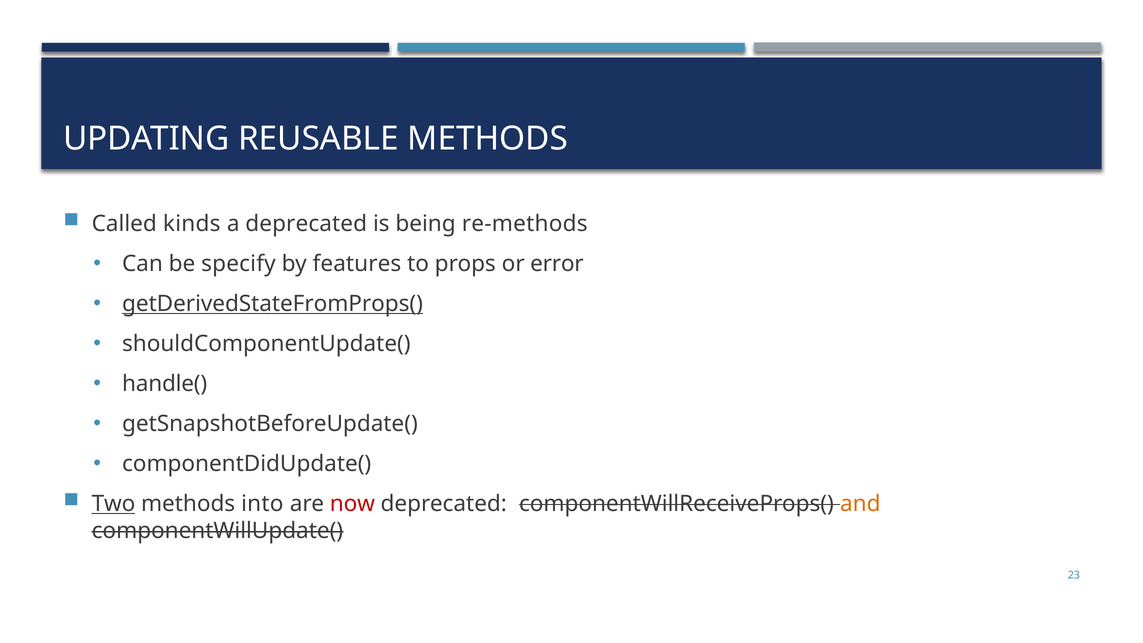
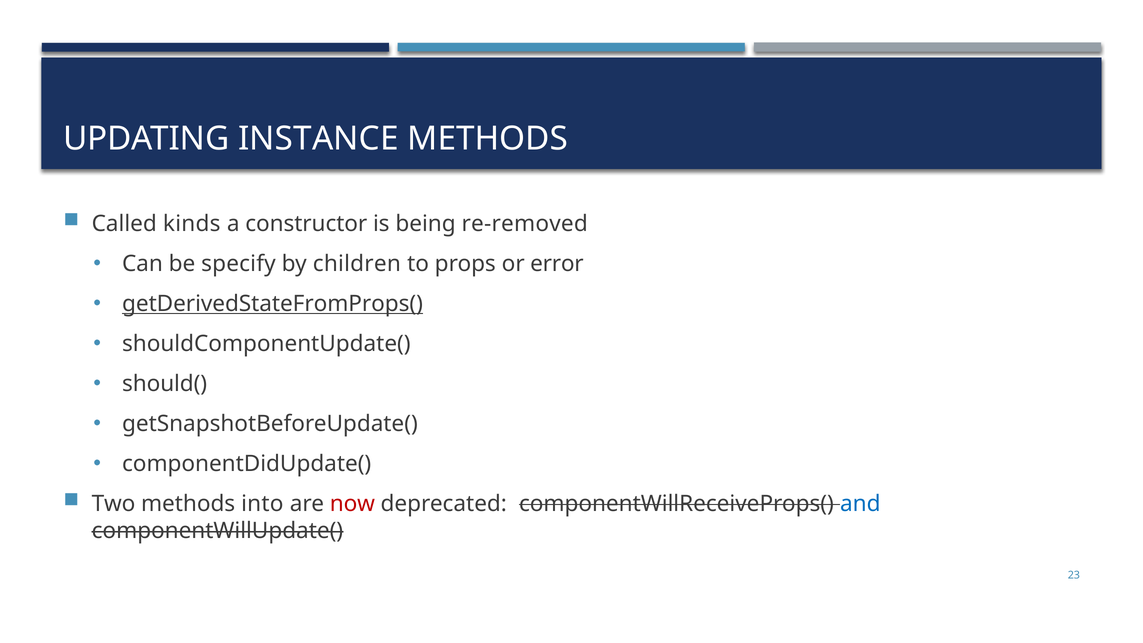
REUSABLE: REUSABLE -> INSTANCE (318, 139)
a deprecated: deprecated -> constructor (306, 224)
re-methods: re-methods -> re-removed (525, 224)
features: features -> children (357, 264)
handle(: handle( -> should( (165, 384)
Two underline: present -> none (114, 504)
and colour: orange -> blue (860, 504)
